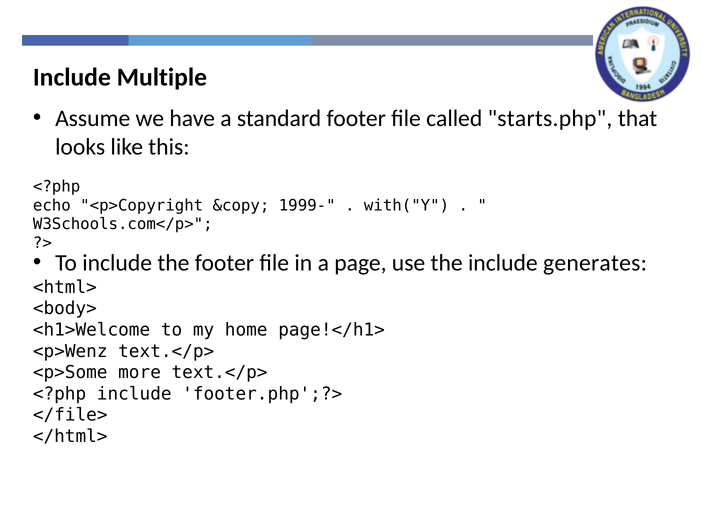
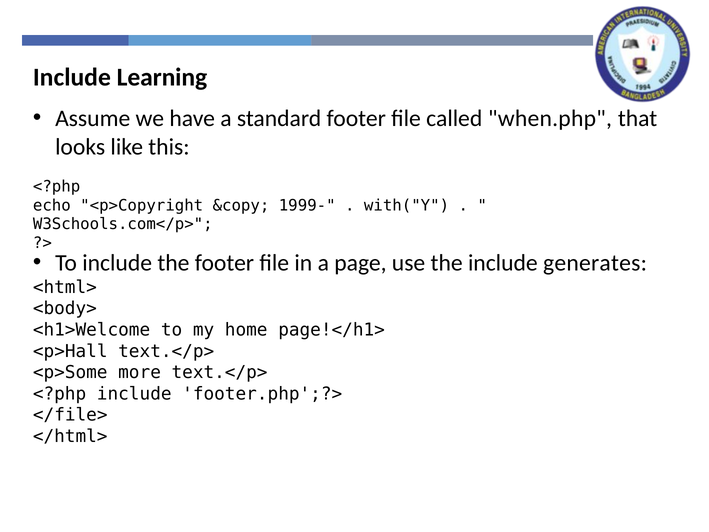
Multiple: Multiple -> Learning (162, 77)
starts.php: starts.php -> when.php (550, 118)
<p>Wenz: <p>Wenz -> <p>Hall (70, 351)
